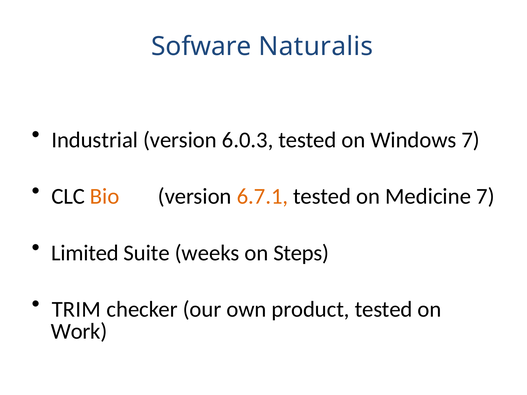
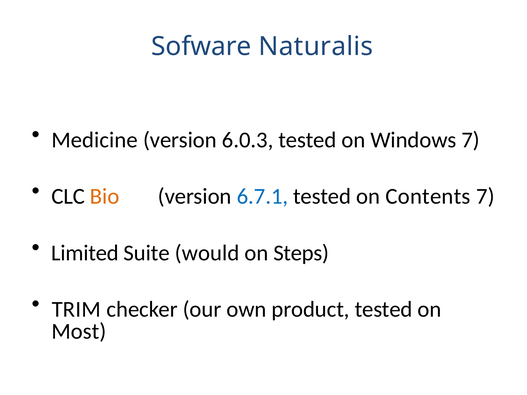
Industrial: Industrial -> Medicine (95, 140)
6.7.1 colour: orange -> blue (262, 197)
Medicine: Medicine -> Contents (428, 197)
weeks: weeks -> would (207, 253)
Work: Work -> Most (79, 331)
